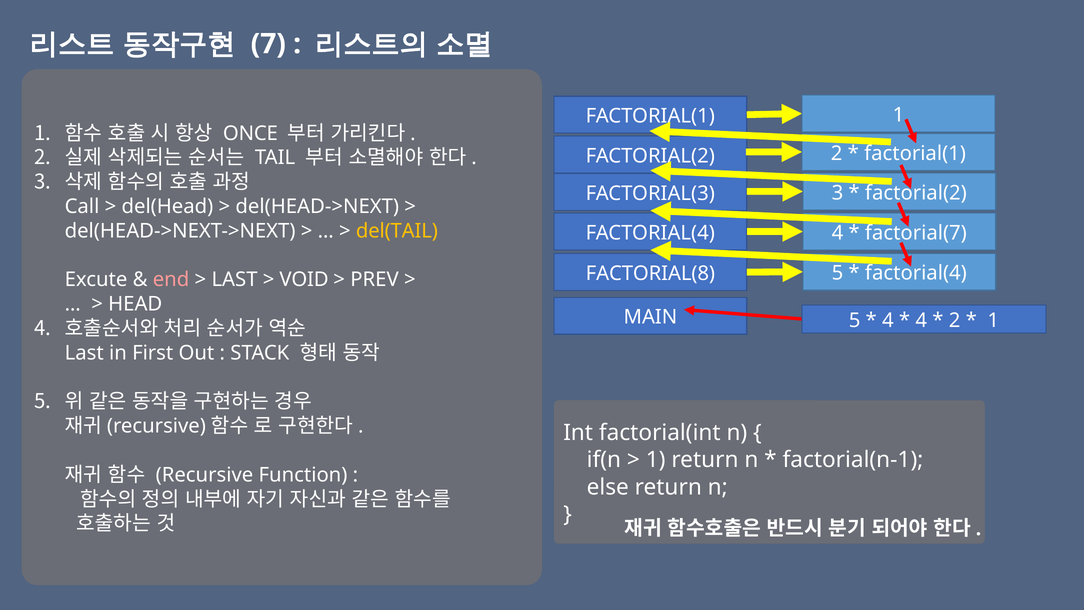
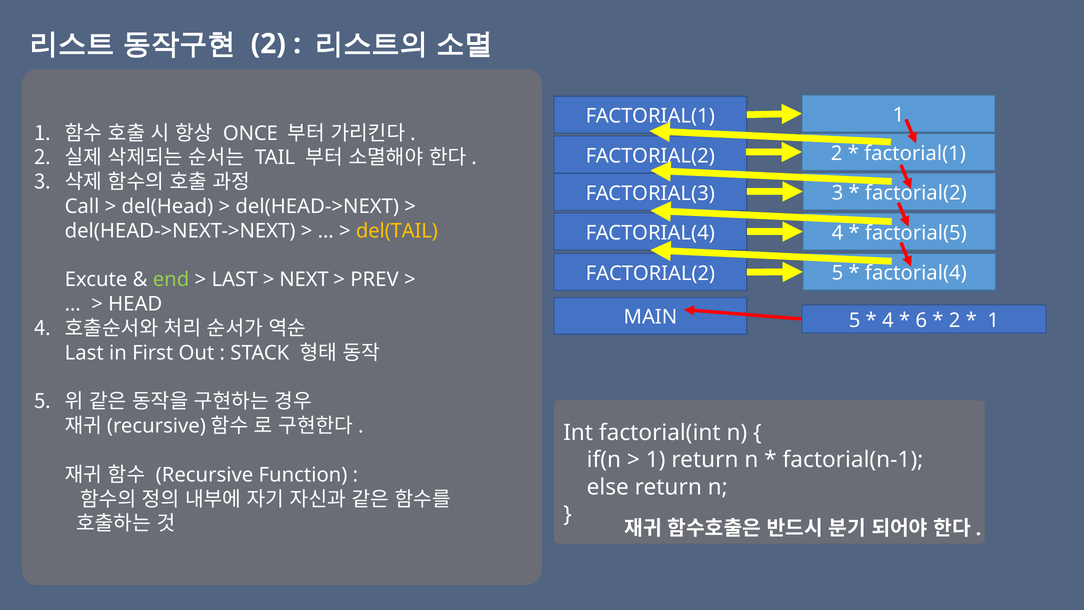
7: 7 -> 2 (268, 44)
factorial(7: factorial(7 -> factorial(5 (916, 233)
FACTORIAL(8: FACTORIAL(8 -> FACTORIAL(2 (650, 273)
end colour: pink -> light green (171, 280)
VOID: VOID -> NEXT (304, 280)
4: 4 -> 6 (921, 320)
